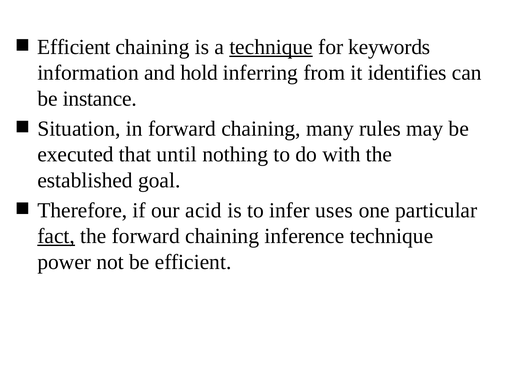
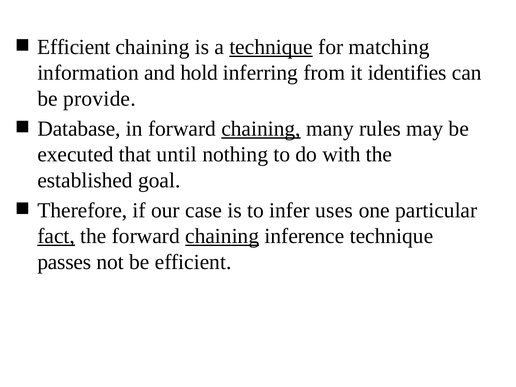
keywords: keywords -> matching (389, 47)
instance: instance -> provide (100, 99)
Situation: Situation -> Database (79, 129)
chaining underline: none -> present (261, 129)
acid: acid -> case (204, 210)
chaining underline: none -> present (222, 236)
power: power -> passes (64, 262)
